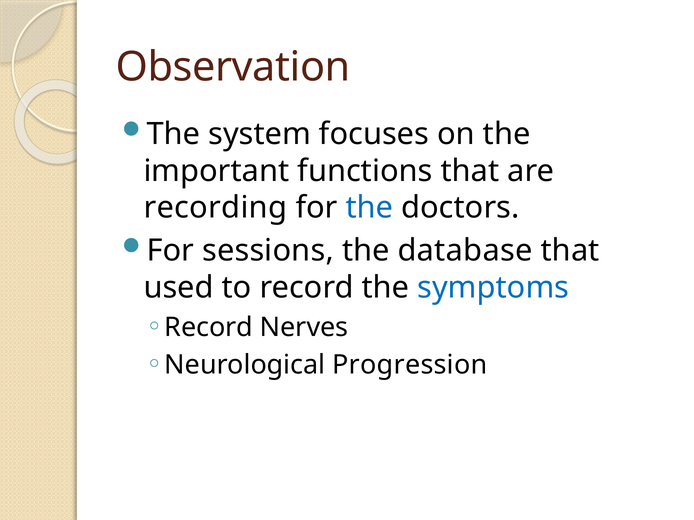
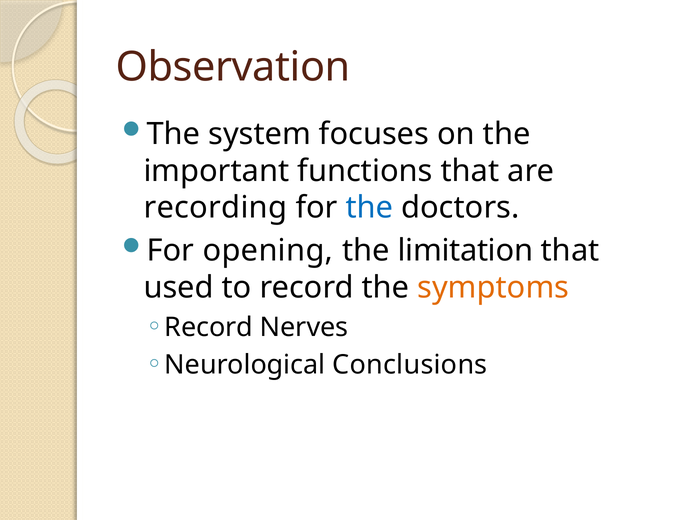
sessions: sessions -> opening (268, 251)
database: database -> limitation (465, 251)
symptoms colour: blue -> orange (493, 288)
Progression: Progression -> Conclusions (410, 365)
